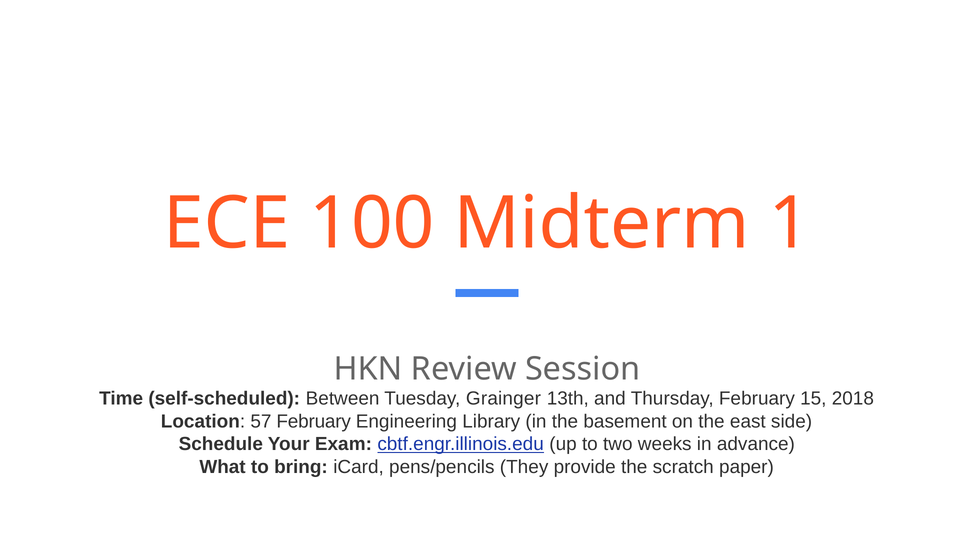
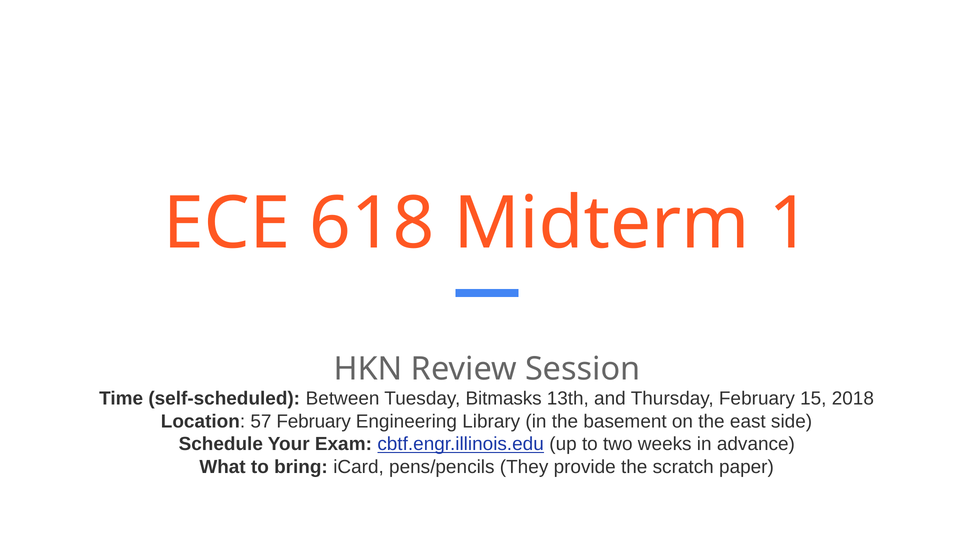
100: 100 -> 618 (372, 223)
Grainger: Grainger -> Bitmasks (504, 399)
